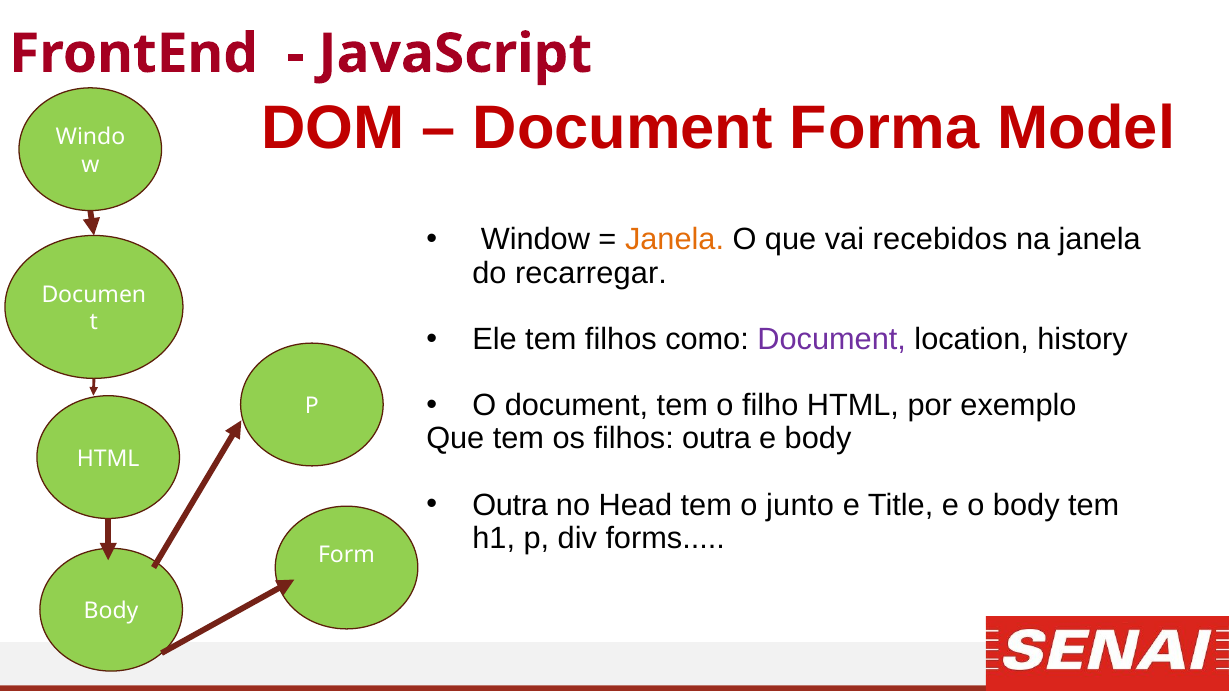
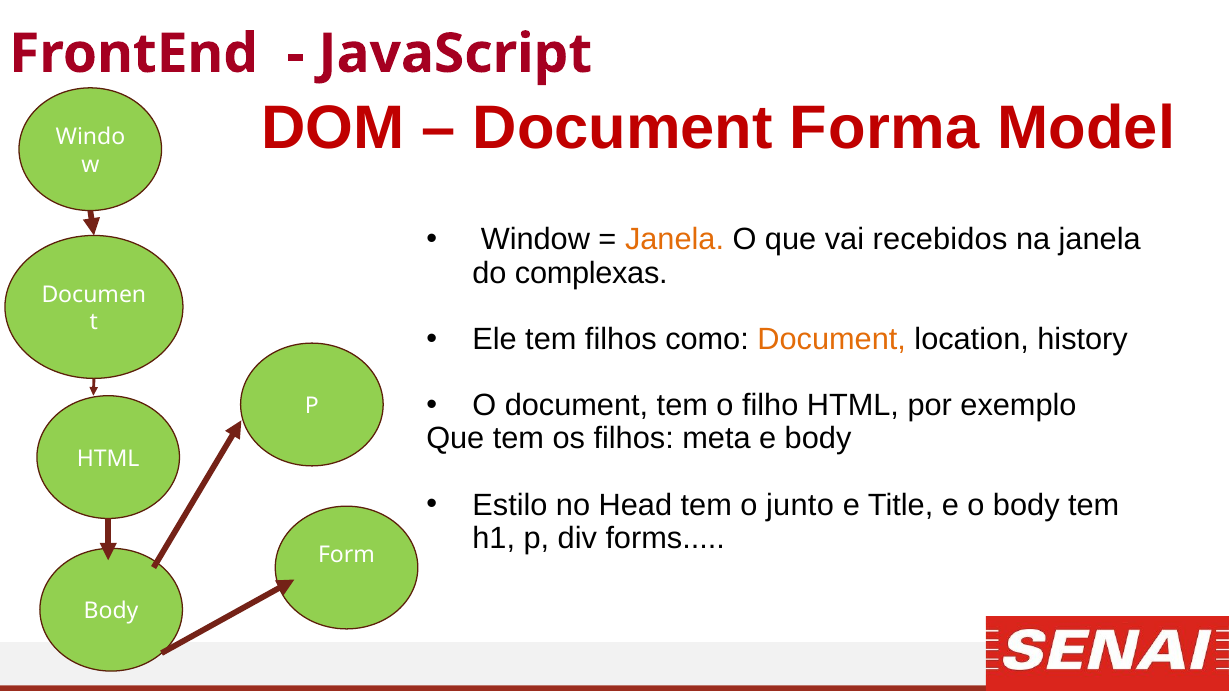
recarregar: recarregar -> complexas (591, 273)
Document colour: purple -> orange (832, 339)
filhos outra: outra -> meta (716, 439)
Outra: Outra -> Estilo (510, 505)
